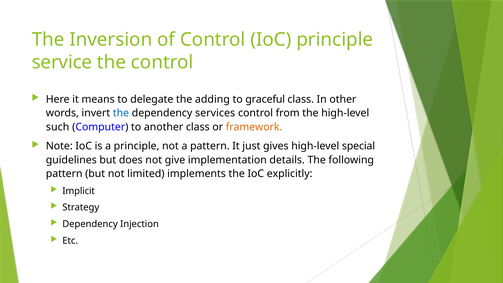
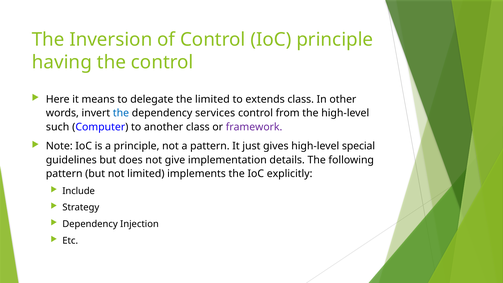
service: service -> having (62, 62)
the adding: adding -> limited (212, 99)
graceful: graceful -> extends (265, 99)
framework colour: orange -> purple (254, 127)
Implicit: Implicit -> Include (79, 191)
